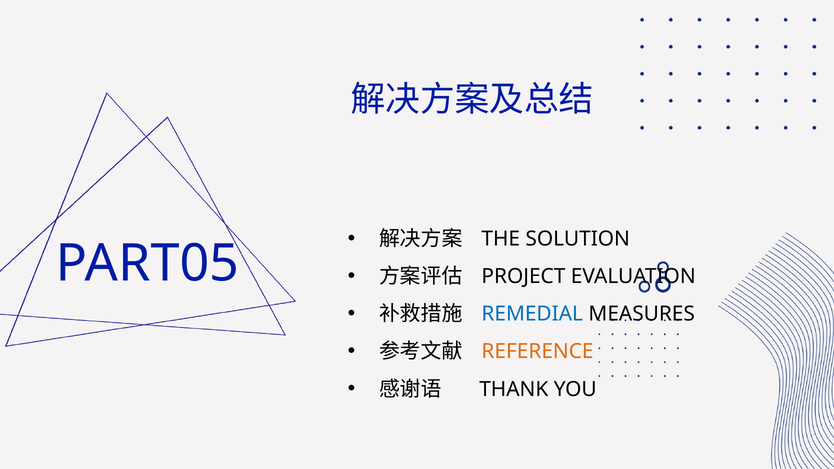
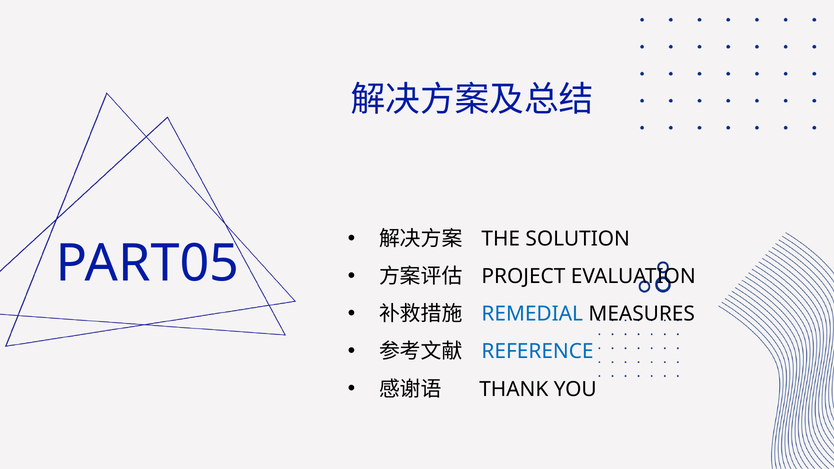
REFERENCE colour: orange -> blue (538, 352)
